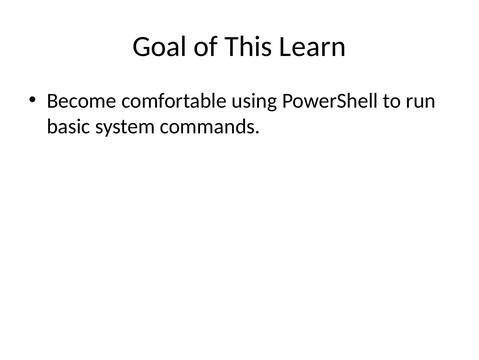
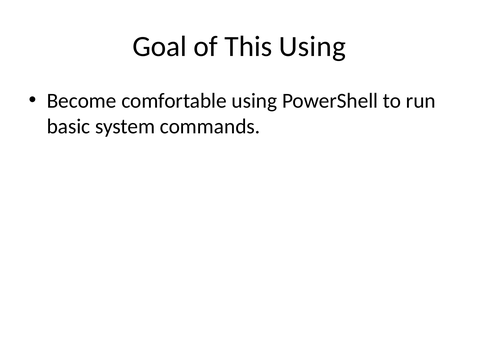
This Learn: Learn -> Using (312, 46)
